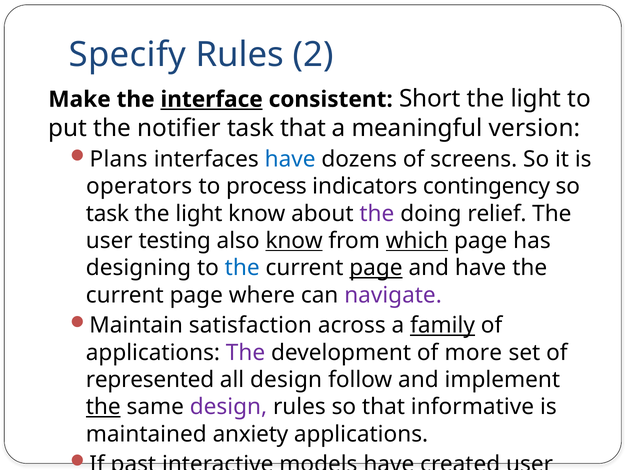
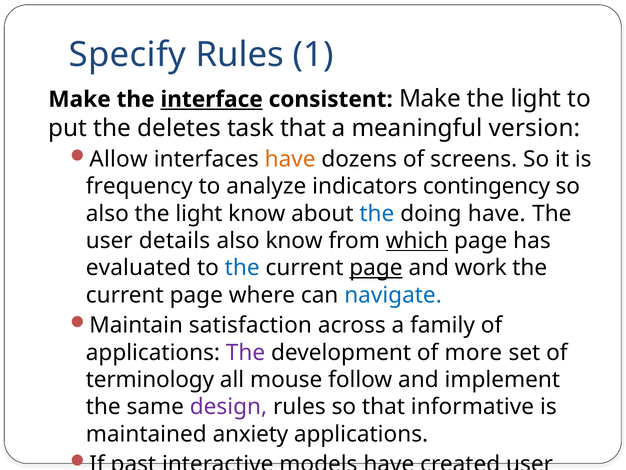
2: 2 -> 1 (313, 55)
consistent Short: Short -> Make (430, 99)
notifier: notifier -> deletes (179, 128)
Plans: Plans -> Allow (119, 159)
have colour: blue -> orange (290, 159)
operators: operators -> frequency (139, 186)
process: process -> analyze (266, 186)
task: task -> also (107, 213)
the colour: purple -> blue (377, 213)
doing relief: relief -> have (497, 213)
testing: testing -> details (174, 241)
know underline: present -> none (294, 241)
designing: designing -> evaluated (138, 268)
and have: have -> work (481, 268)
navigate colour: purple -> blue (393, 295)
family underline: present -> none (443, 325)
represented: represented -> terminology (150, 379)
all design: design -> mouse (286, 379)
the underline: present -> none (103, 406)
